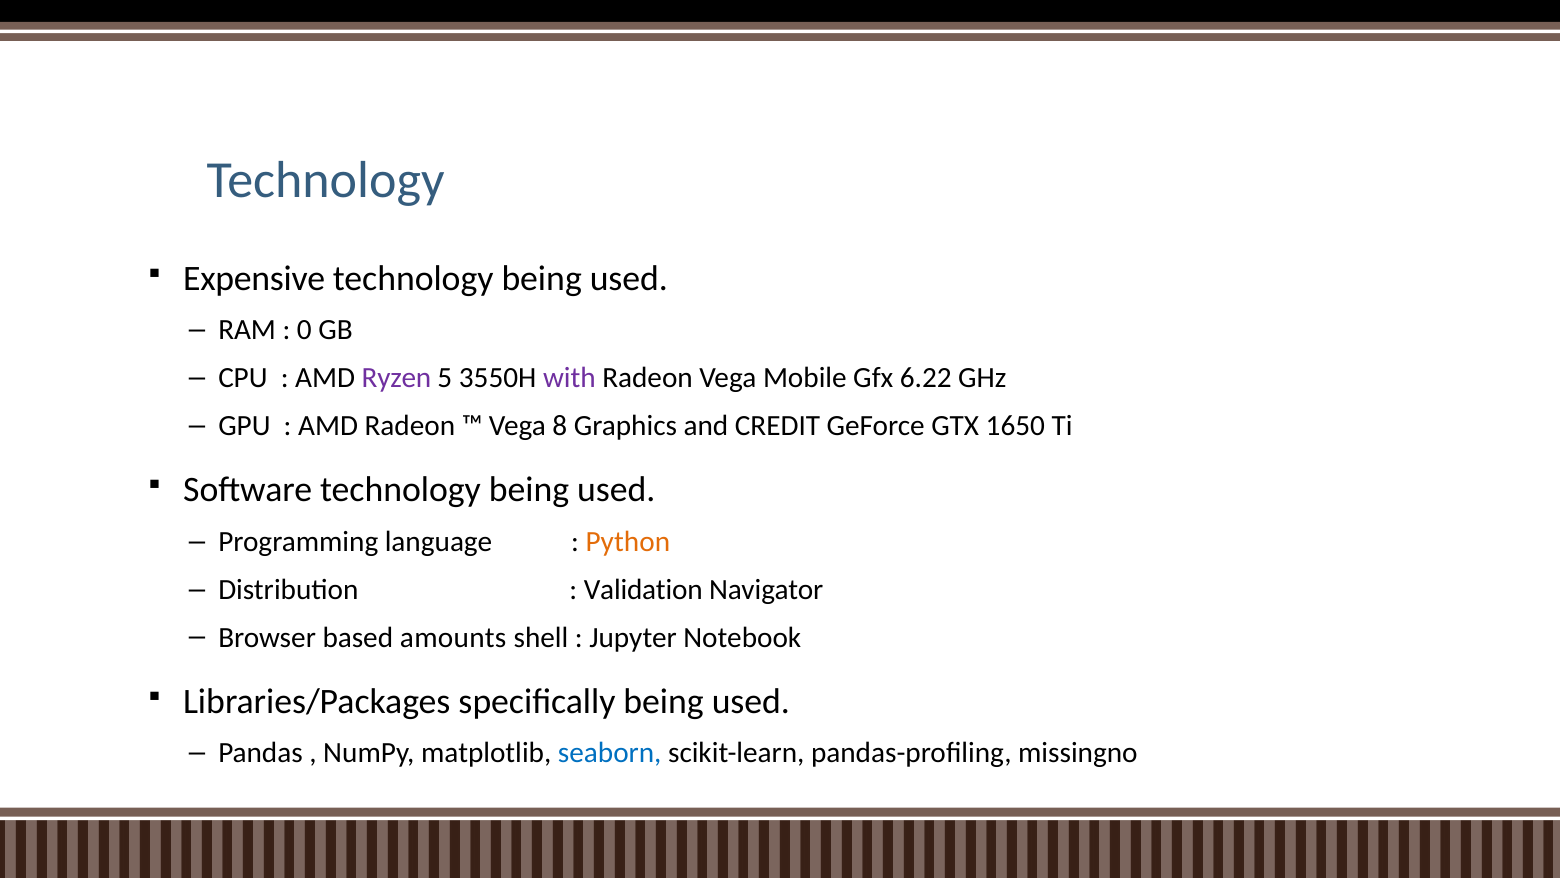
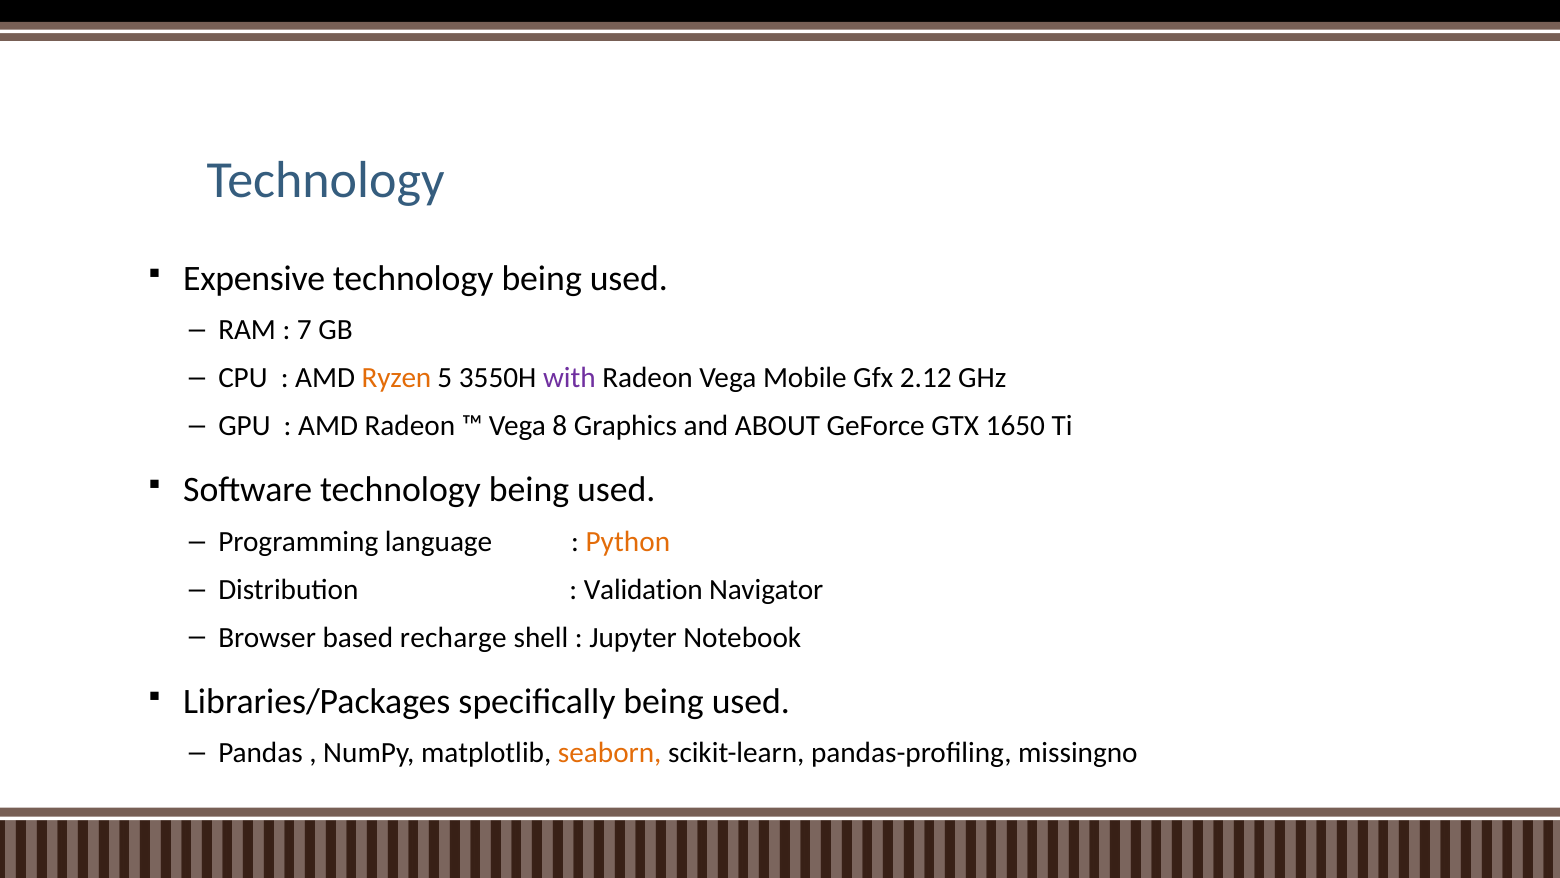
0: 0 -> 7 (304, 330)
Ryzen colour: purple -> orange (396, 378)
6.22: 6.22 -> 2.12 (926, 378)
CREDIT: CREDIT -> ABOUT (777, 426)
amounts: amounts -> recharge (453, 637)
seaborn colour: blue -> orange (610, 753)
